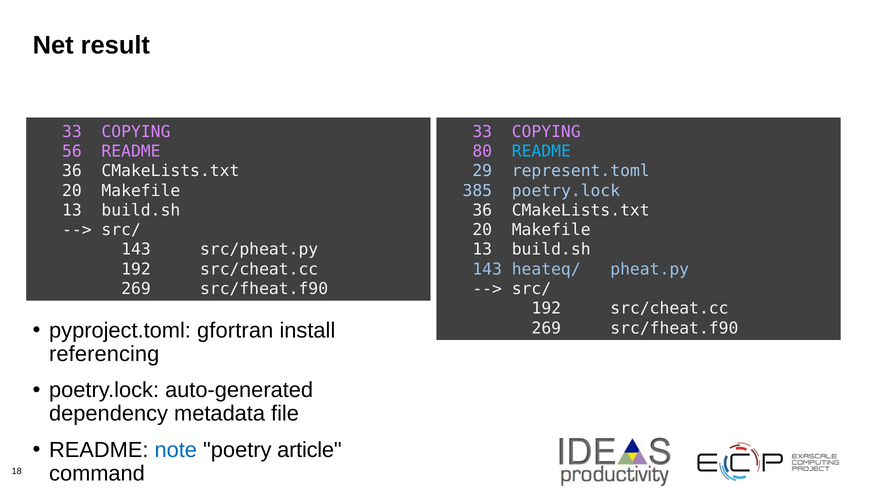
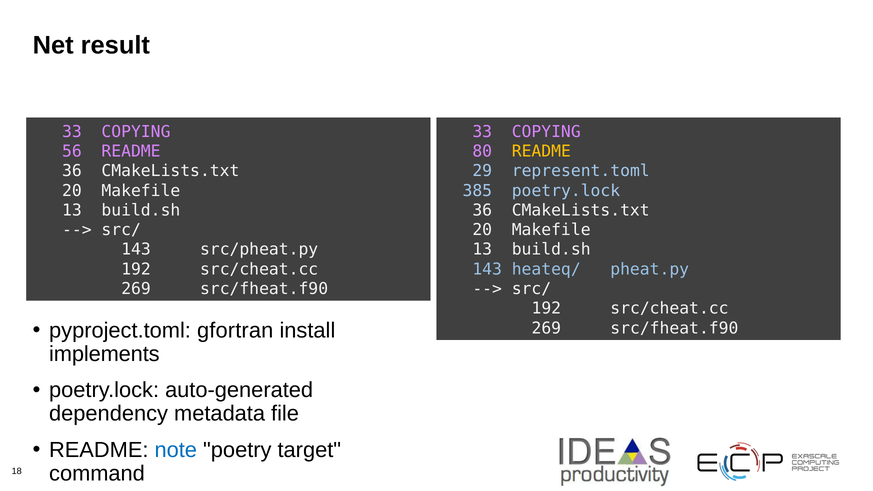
README colour: light blue -> yellow (541, 151)
referencing: referencing -> implements (104, 354)
article: article -> target (309, 450)
